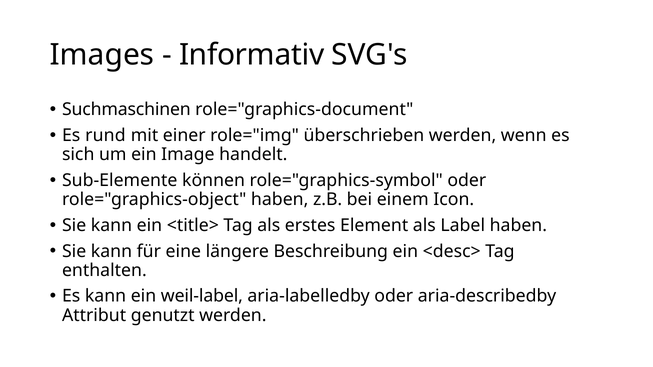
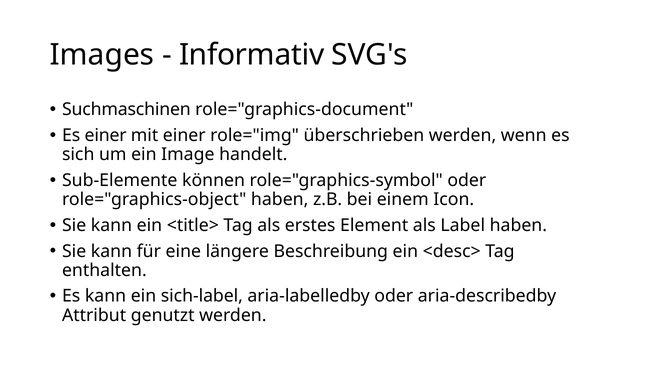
Es rund: rund -> einer (106, 136)
weil-label: weil-label -> sich-label (202, 296)
